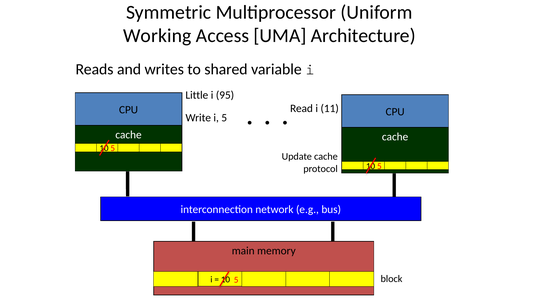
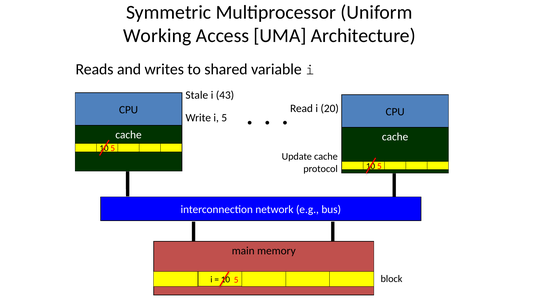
Little: Little -> Stale (197, 95)
95: 95 -> 43 (225, 95)
11: 11 -> 20 (330, 109)
